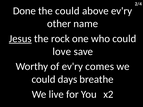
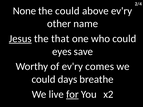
Done: Done -> None (24, 11)
rock: rock -> that (60, 39)
love: love -> eyes (62, 52)
for underline: none -> present (72, 95)
